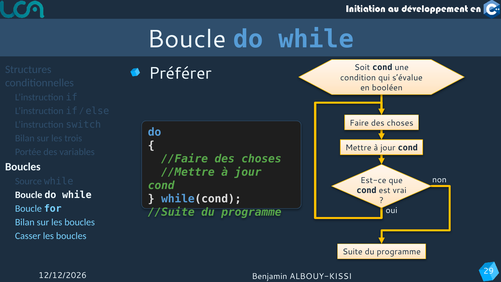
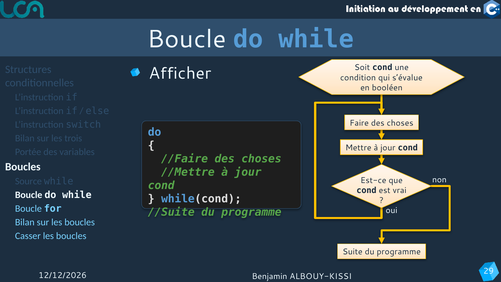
Préférer: Préférer -> Afficher (180, 73)
